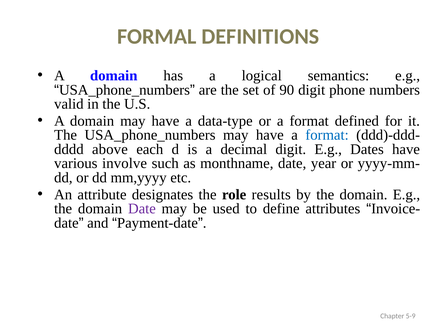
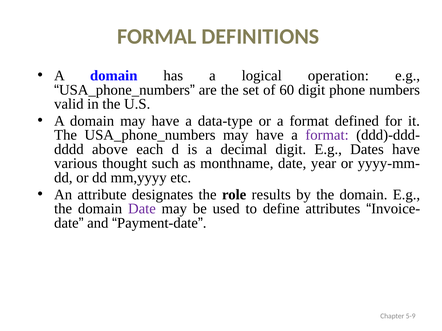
semantics: semantics -> operation (338, 76)
90: 90 -> 60 (287, 90)
format colour: blue -> purple (327, 135)
involve: involve -> thought (125, 164)
